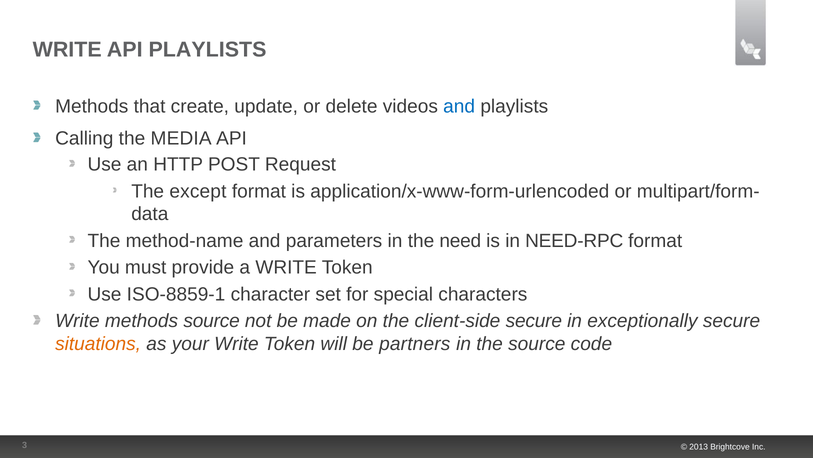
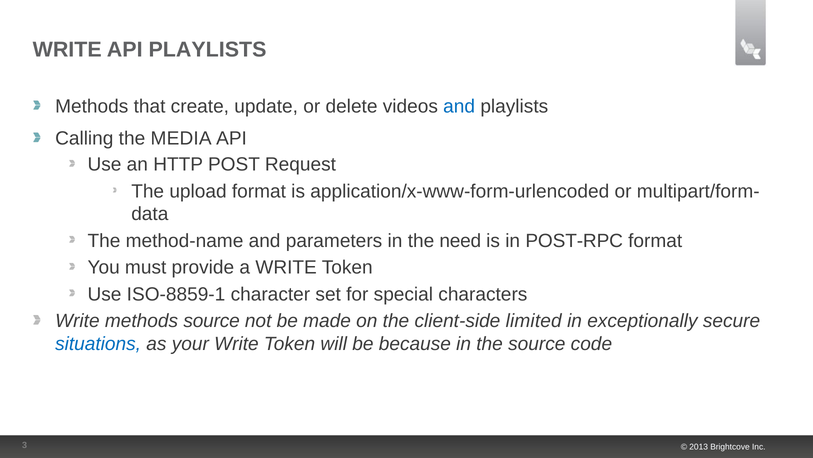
except: except -> upload (198, 191)
NEED-RPC: NEED-RPC -> POST-RPC (574, 241)
client-side secure: secure -> limited (534, 321)
situations colour: orange -> blue (98, 343)
partners: partners -> because (415, 343)
